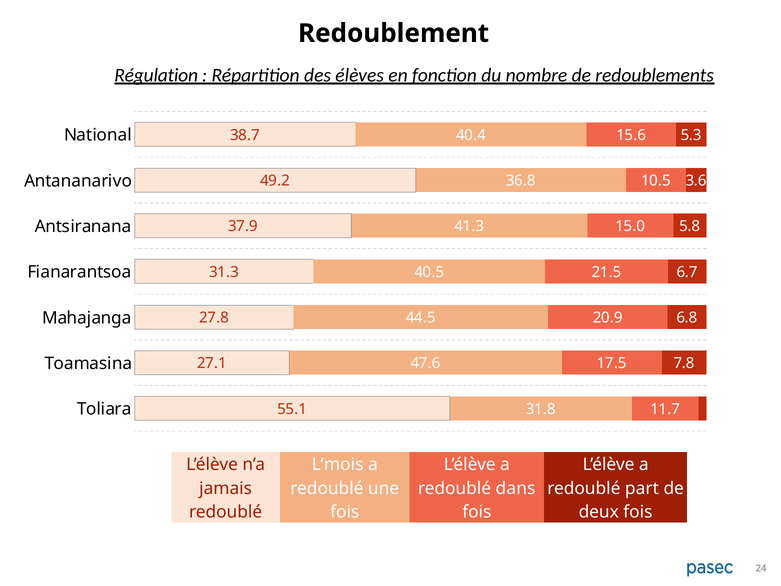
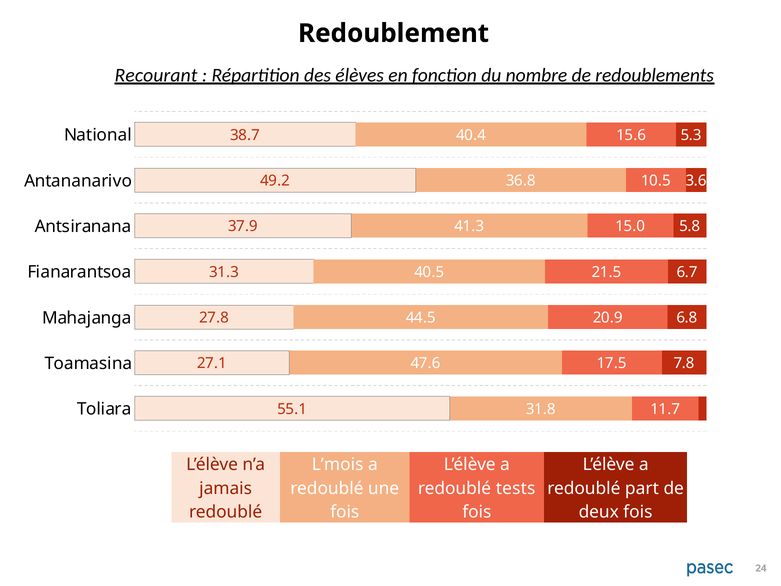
Régulation: Régulation -> Recourant (156, 75)
dans: dans -> tests (516, 488)
